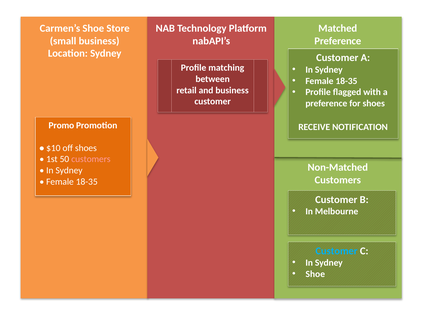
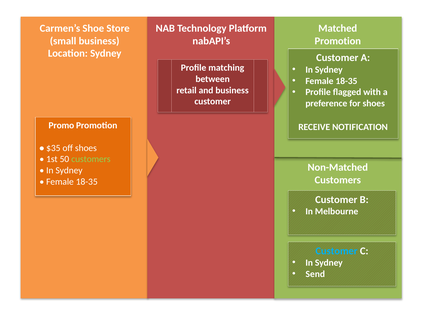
Preference: Preference -> Promotion (338, 41)
$10: $10 -> $35 (53, 148)
customers colour: pink -> light green (91, 159)
Shoe: Shoe -> Send (315, 274)
